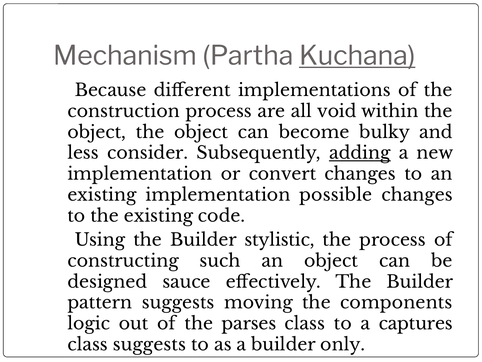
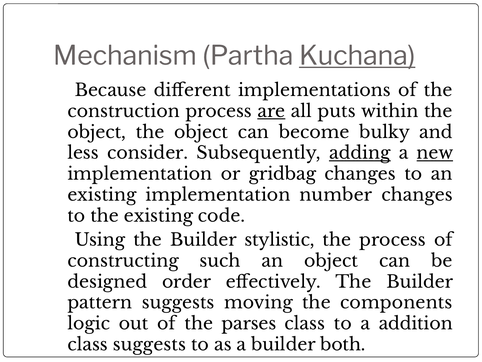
are underline: none -> present (271, 111)
void: void -> puts (337, 111)
new underline: none -> present (435, 153)
convert: convert -> gridbag (282, 174)
possible: possible -> number (336, 195)
sauce: sauce -> order (187, 282)
captures: captures -> addition (416, 323)
only: only -> both (343, 344)
